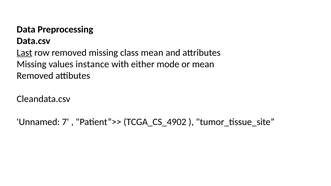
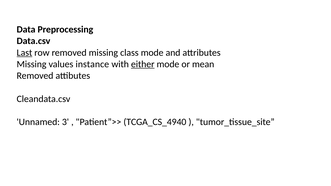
class mean: mean -> mode (152, 53)
either underline: none -> present (143, 64)
7: 7 -> 3 (65, 122)
TCGA_CS_4902: TCGA_CS_4902 -> TCGA_CS_4940 (155, 122)
